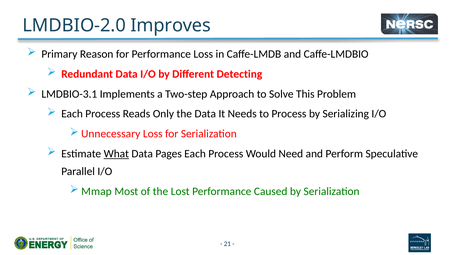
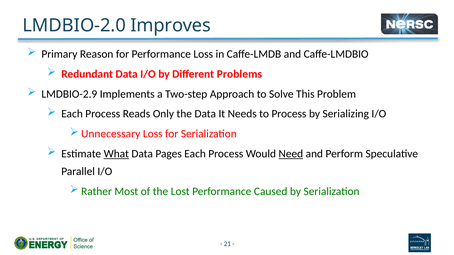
Detecting: Detecting -> Problems (239, 74)
LMDBIO-3.1: LMDBIO-3.1 -> LMDBIO-2.9 (69, 94)
Need underline: none -> present (291, 154)
Mmap: Mmap -> Rather (97, 192)
